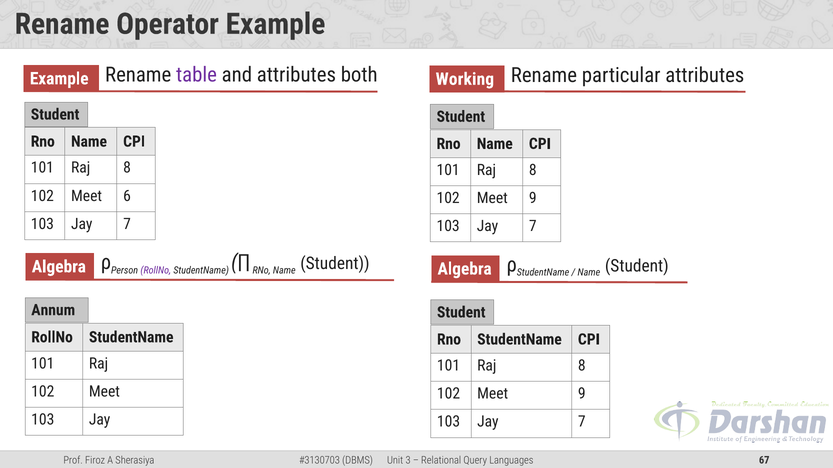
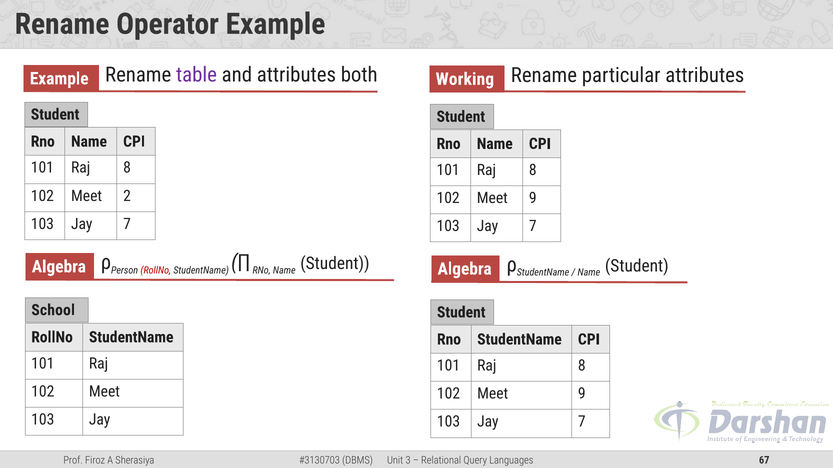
6: 6 -> 2 (127, 196)
RollNo colour: purple -> red (156, 271)
Annum: Annum -> School (53, 310)
